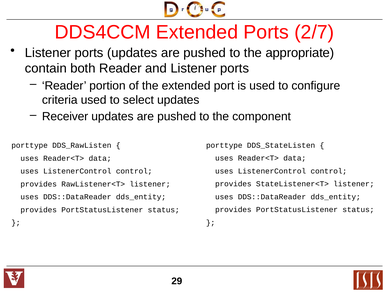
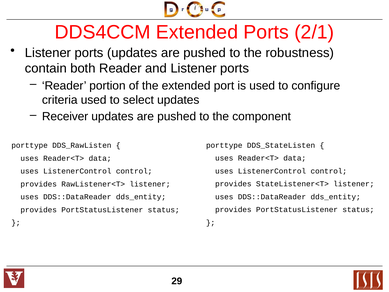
2/7: 2/7 -> 2/1 (314, 32)
appropriate: appropriate -> robustness (300, 53)
